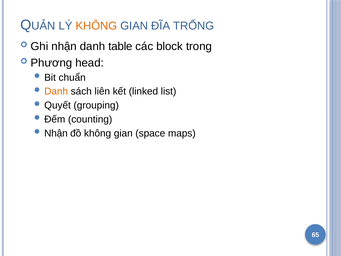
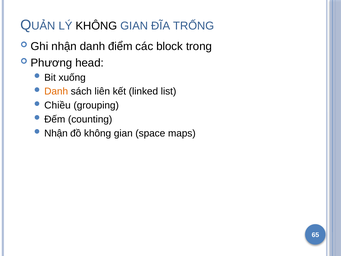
KHÔNG colour: orange -> black (96, 26)
table: table -> điểm (120, 46)
chuẩn: chuẩn -> xuống (72, 77)
Quyết: Quyết -> Chiều (57, 105)
